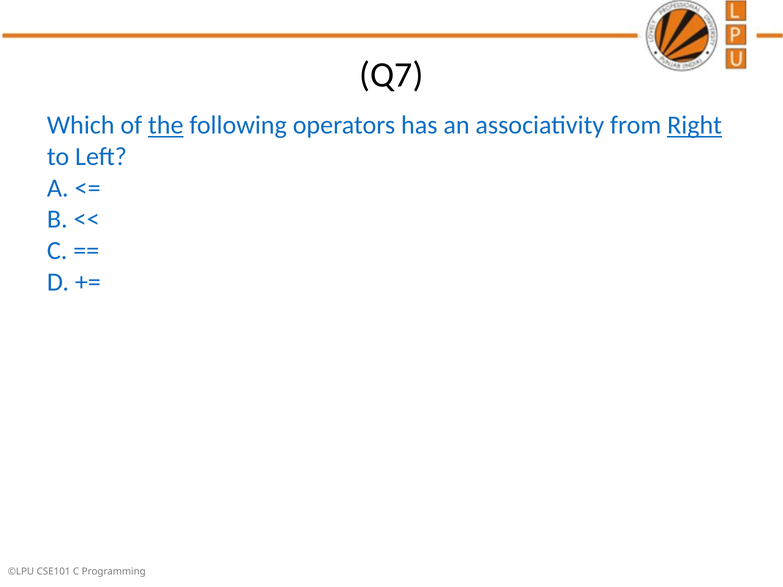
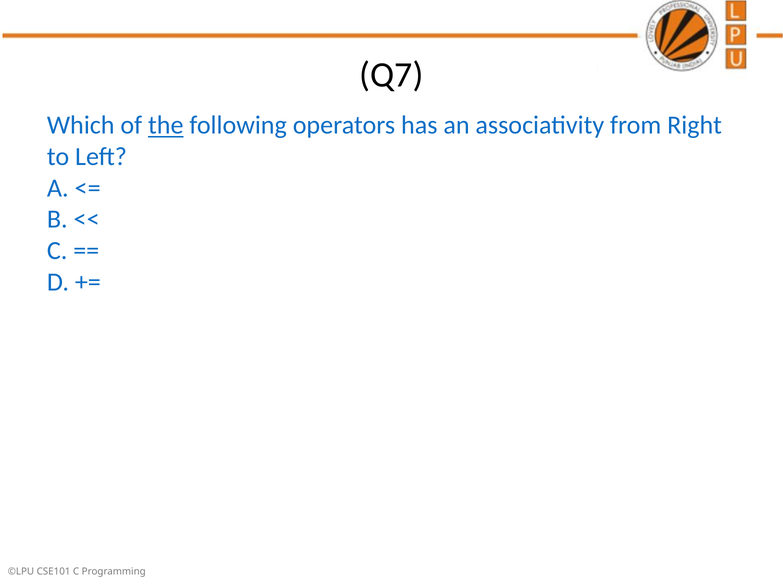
Right underline: present -> none (695, 125)
